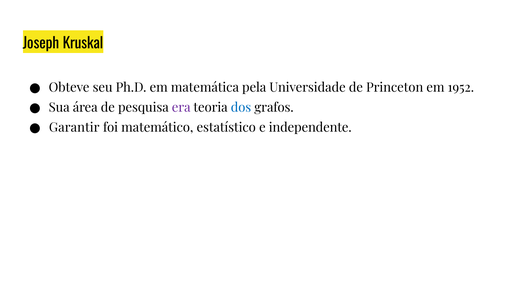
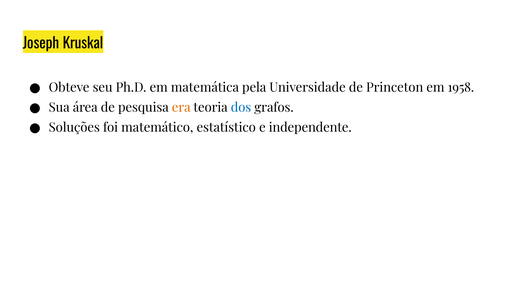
1952: 1952 -> 1958 (461, 87)
era colour: purple -> orange (181, 107)
Garantir: Garantir -> Soluções (74, 127)
